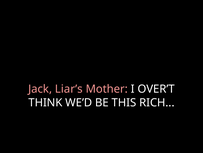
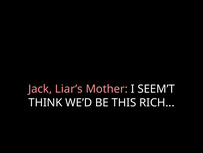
OVER’T: OVER’T -> SEEM’T (156, 89)
